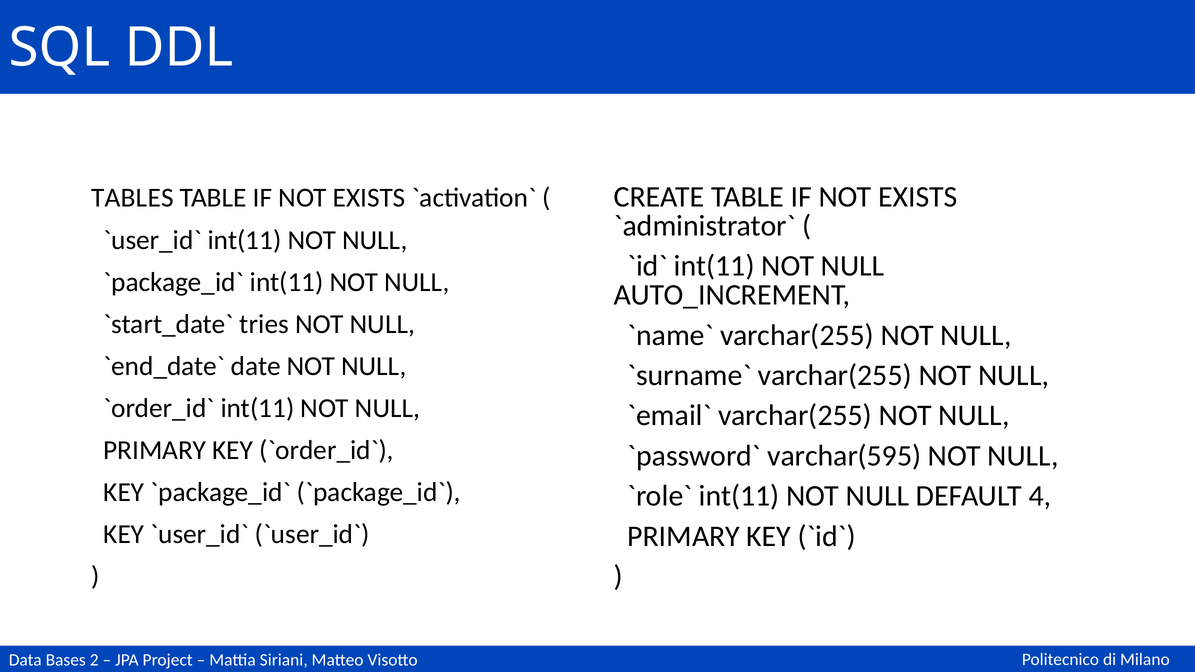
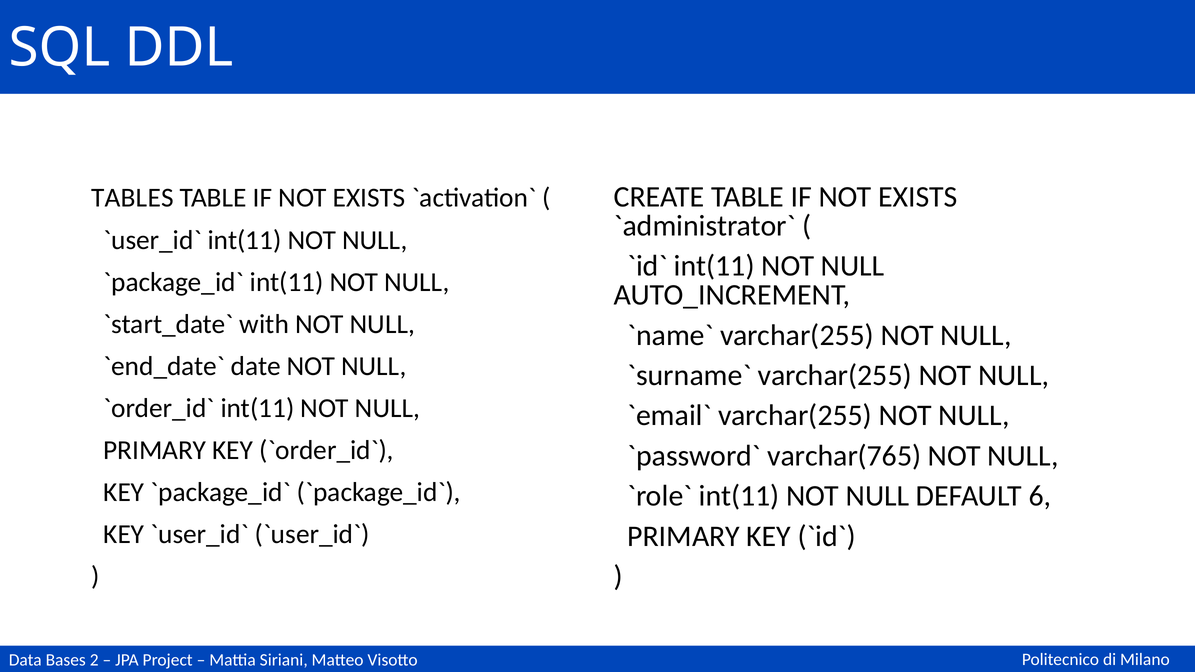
tries: tries -> with (264, 324)
varchar(595: varchar(595 -> varchar(765 (844, 456)
4: 4 -> 6 (1040, 496)
